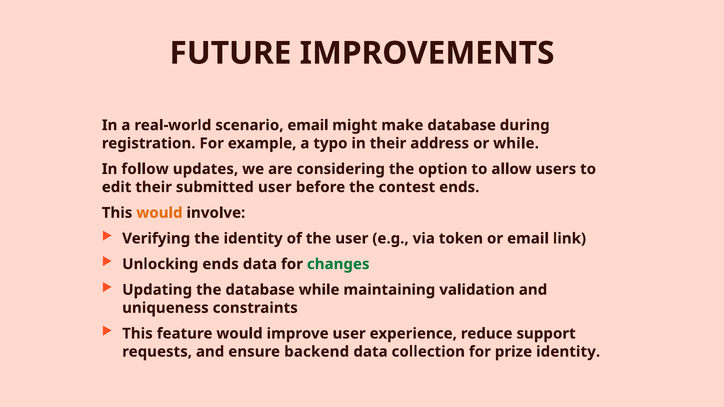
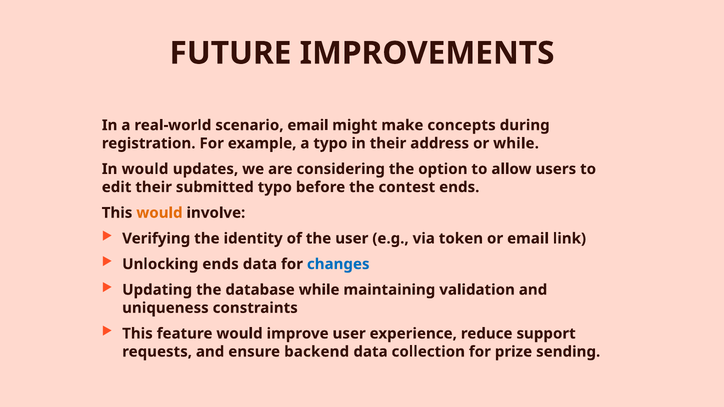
make database: database -> concepts (462, 125)
In follow: follow -> would (145, 169)
submitted user: user -> typo (275, 187)
changes colour: green -> blue (338, 264)
prize identity: identity -> sending (568, 352)
